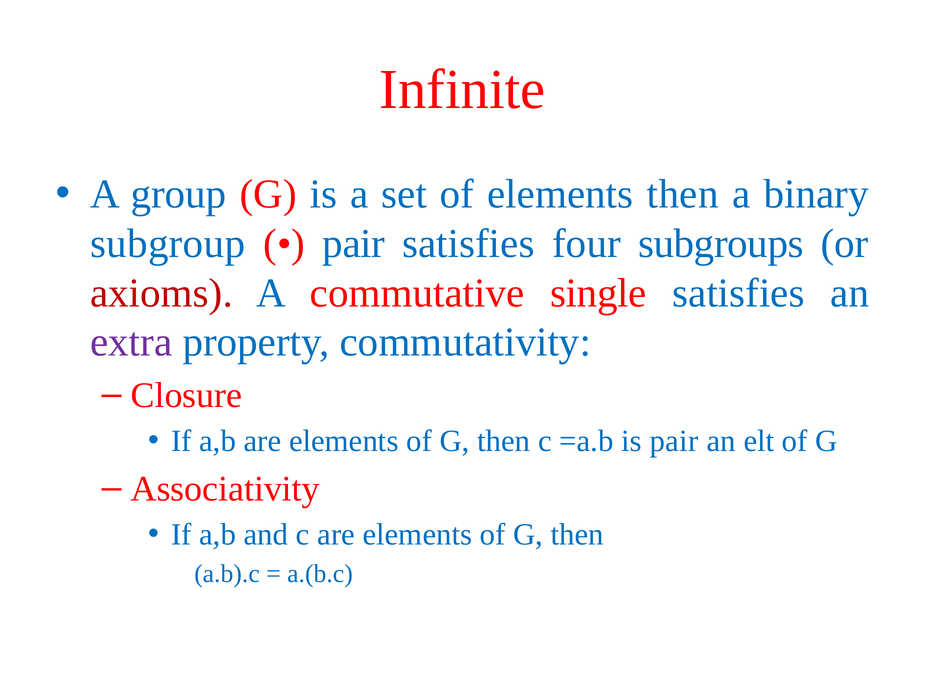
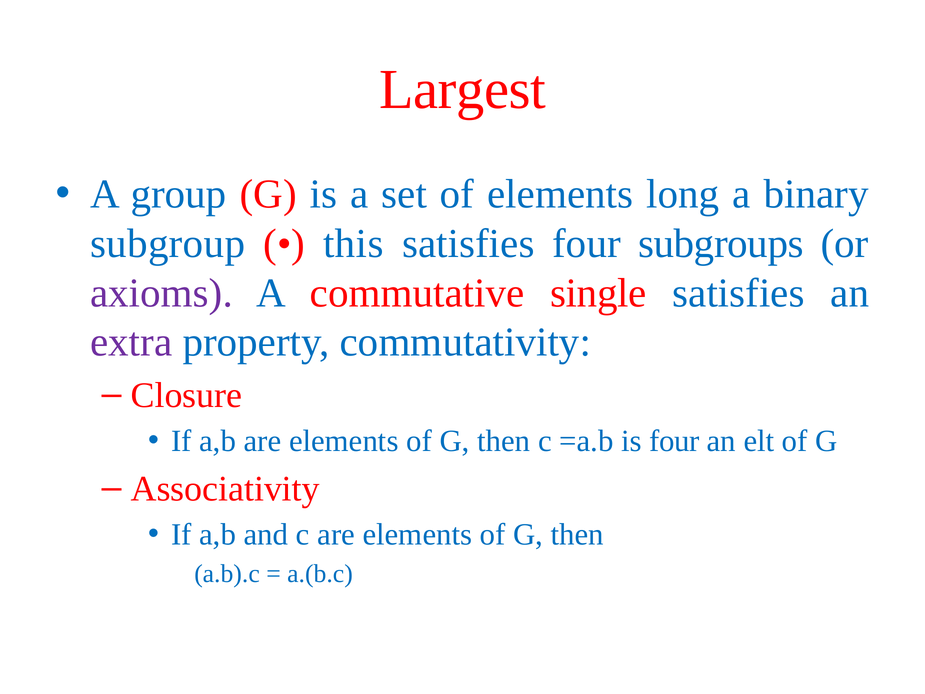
Infinite: Infinite -> Largest (463, 90)
elements then: then -> long (683, 194)
pair: pair -> this (353, 243)
axioms colour: red -> purple (162, 293)
is pair: pair -> four (674, 441)
